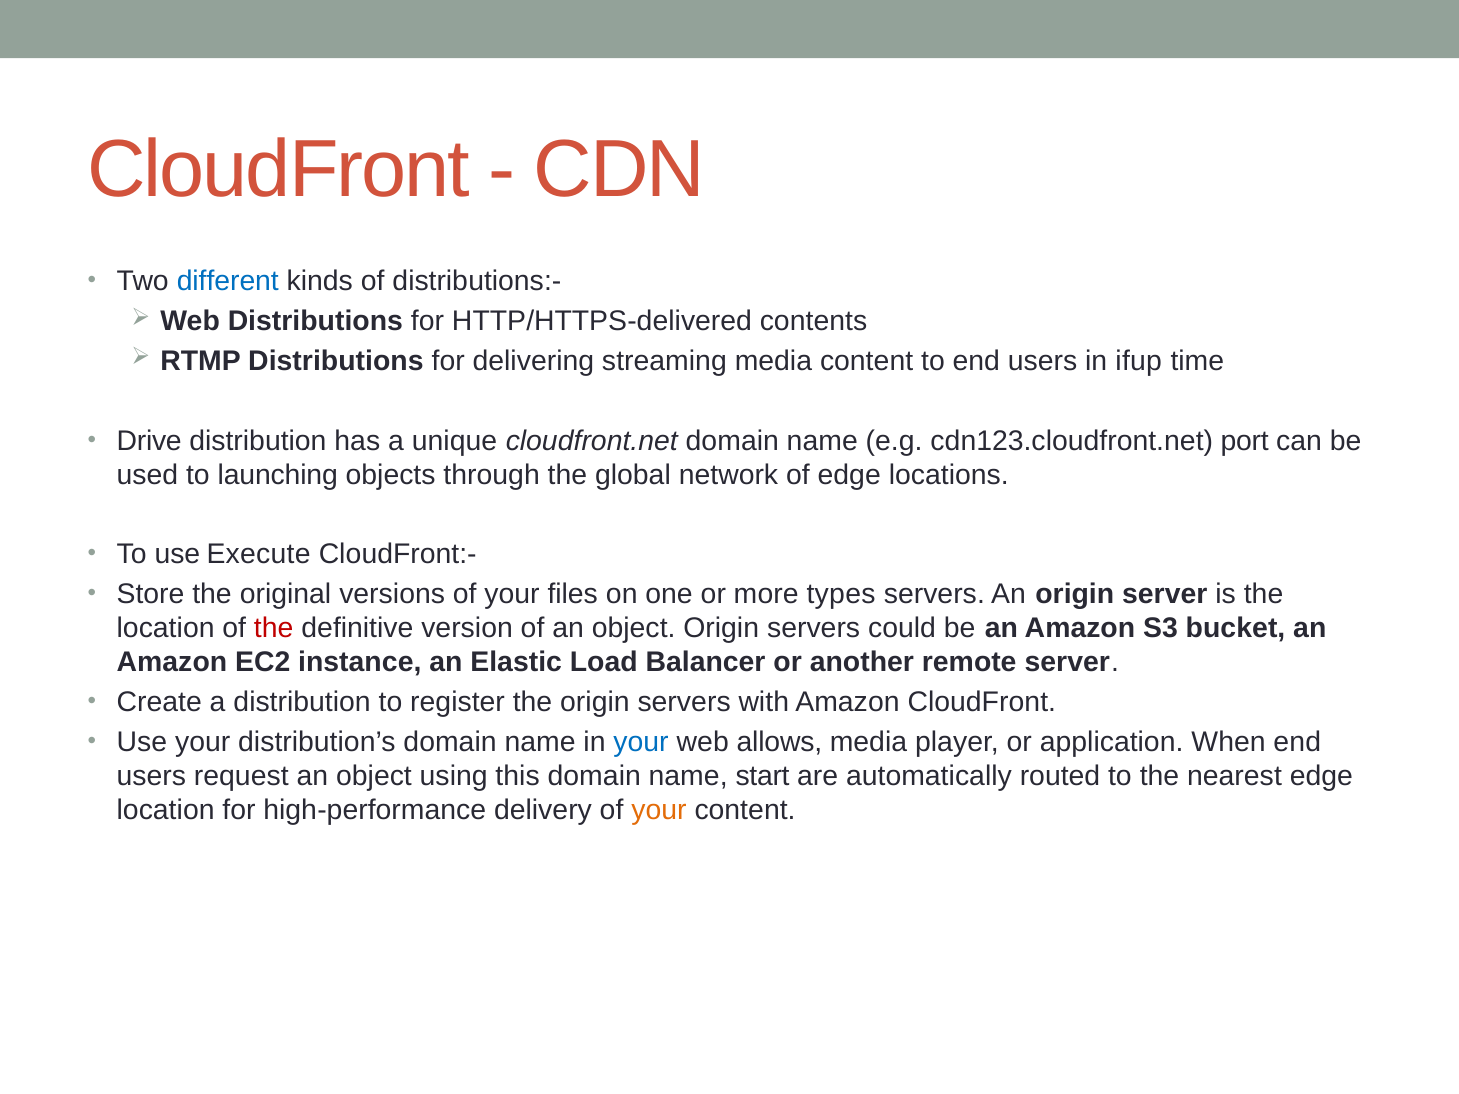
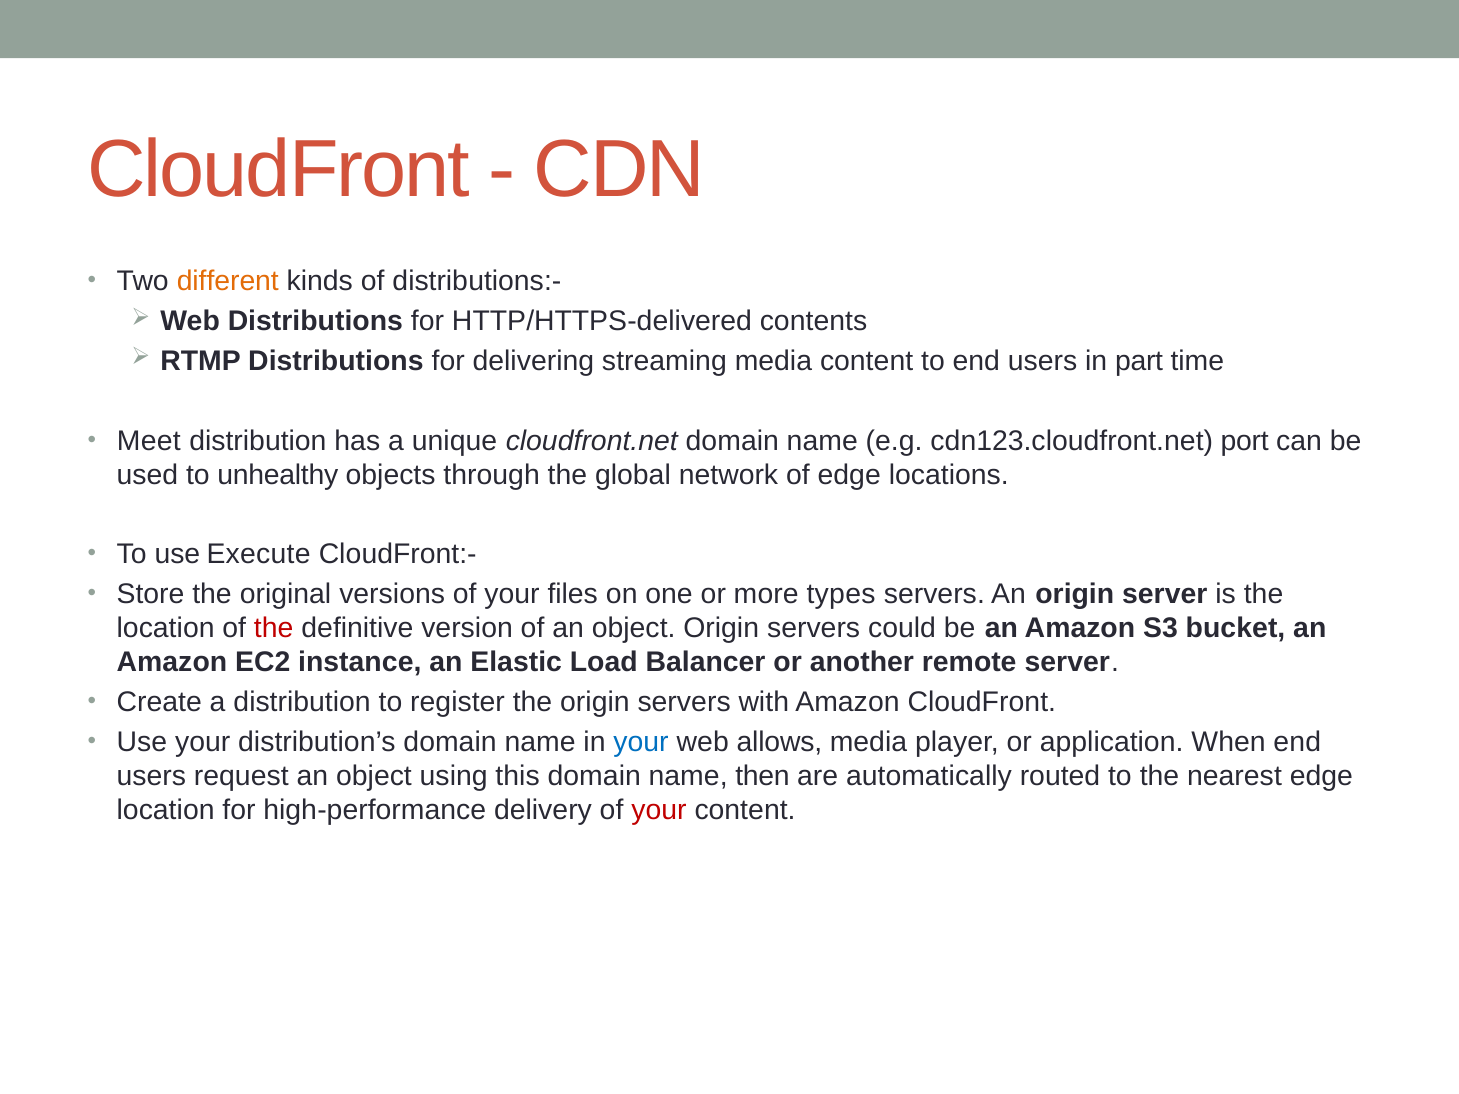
different colour: blue -> orange (228, 282)
ifup: ifup -> part (1139, 361)
Drive: Drive -> Meet (149, 441)
launching: launching -> unhealthy (278, 475)
start: start -> then (763, 776)
your colour: orange -> red (659, 811)
